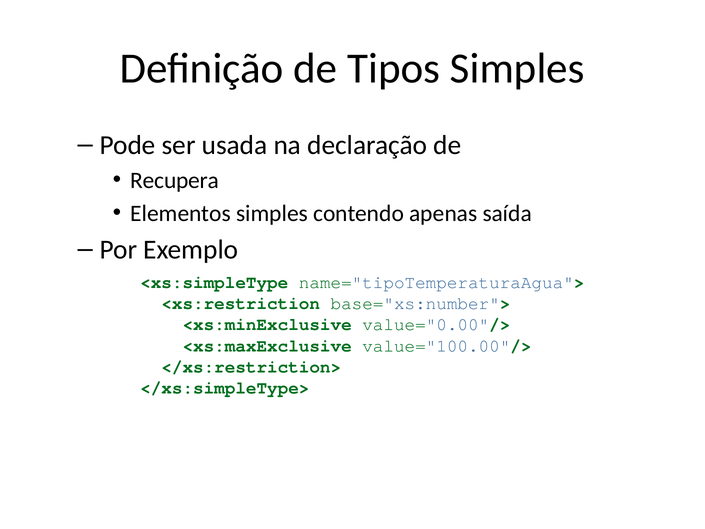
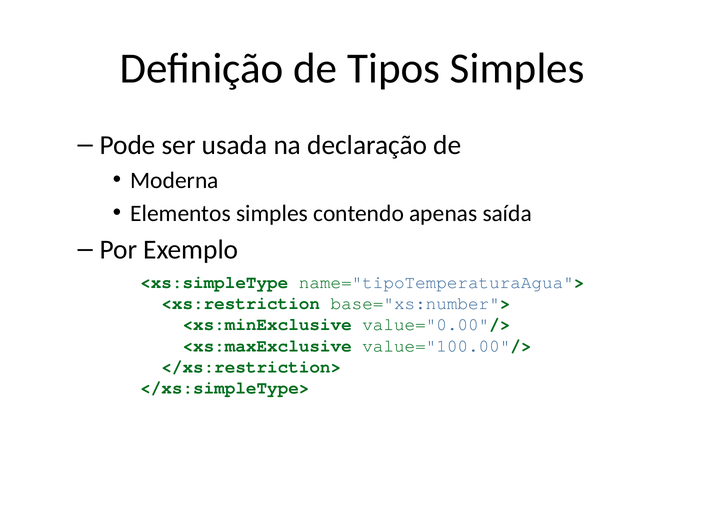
Recupera: Recupera -> Moderna (175, 180)
